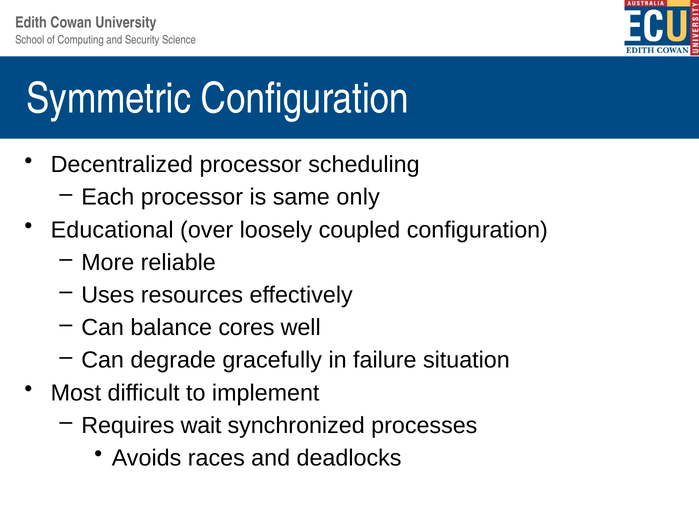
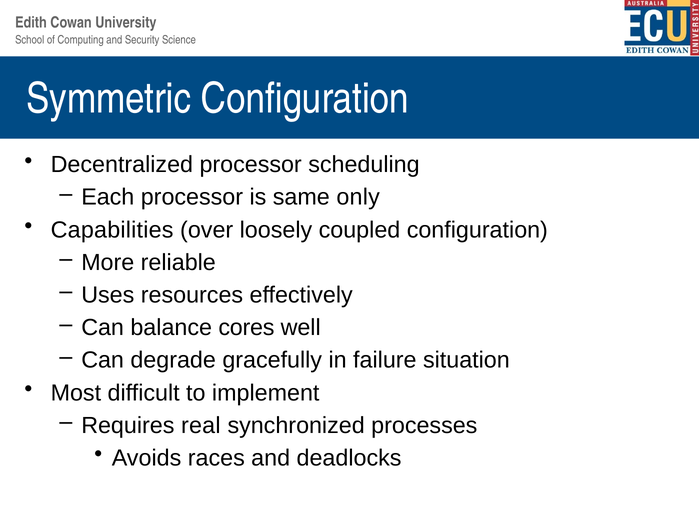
Educational: Educational -> Capabilities (112, 230)
wait: wait -> real (201, 426)
